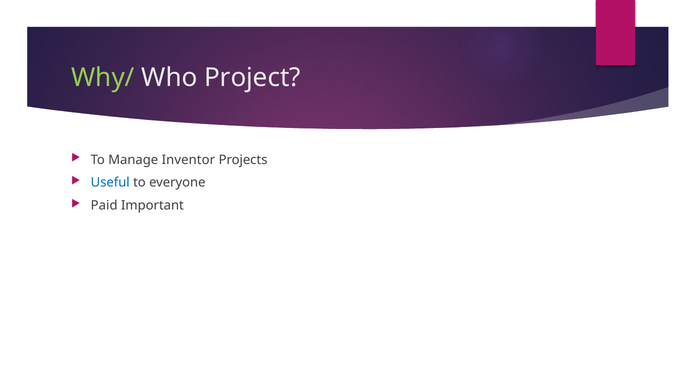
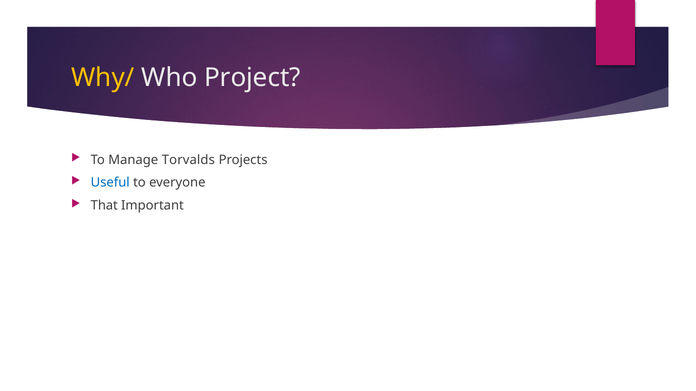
Why/ colour: light green -> yellow (103, 78)
Inventor: Inventor -> Torvalds (188, 160)
Paid: Paid -> That (104, 206)
